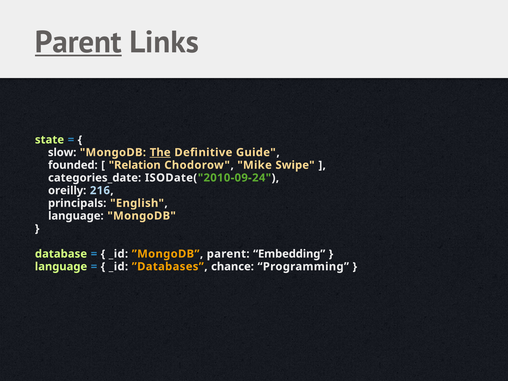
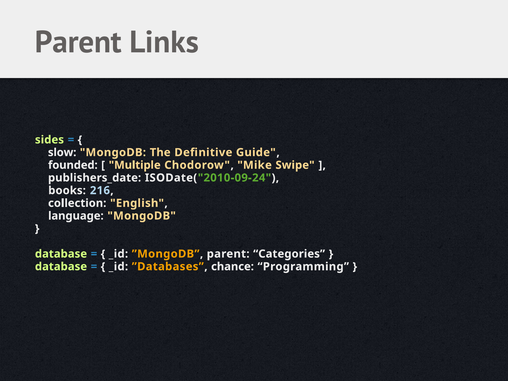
Parent underline: present -> none (78, 42)
state: state -> sides (49, 140)
The underline: present -> none (160, 152)
Relation: Relation -> Multiple (135, 165)
categories_date: categories_date -> publishers_date (95, 178)
oreilly: oreilly -> books (67, 190)
principals: principals -> collection (77, 203)
Embedding: Embedding -> Categories (289, 254)
language: language -> database (61, 267)
